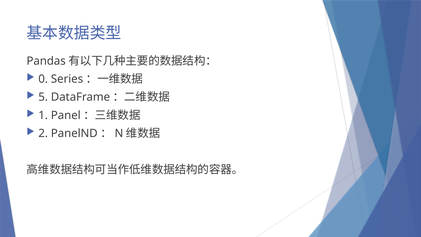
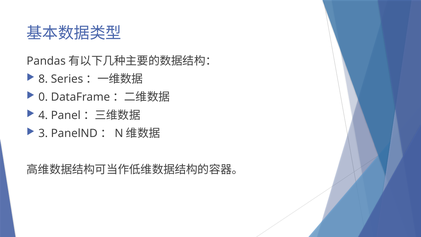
0: 0 -> 8 (43, 79)
5: 5 -> 0 (43, 97)
1: 1 -> 4 (43, 115)
2: 2 -> 3 (43, 133)
